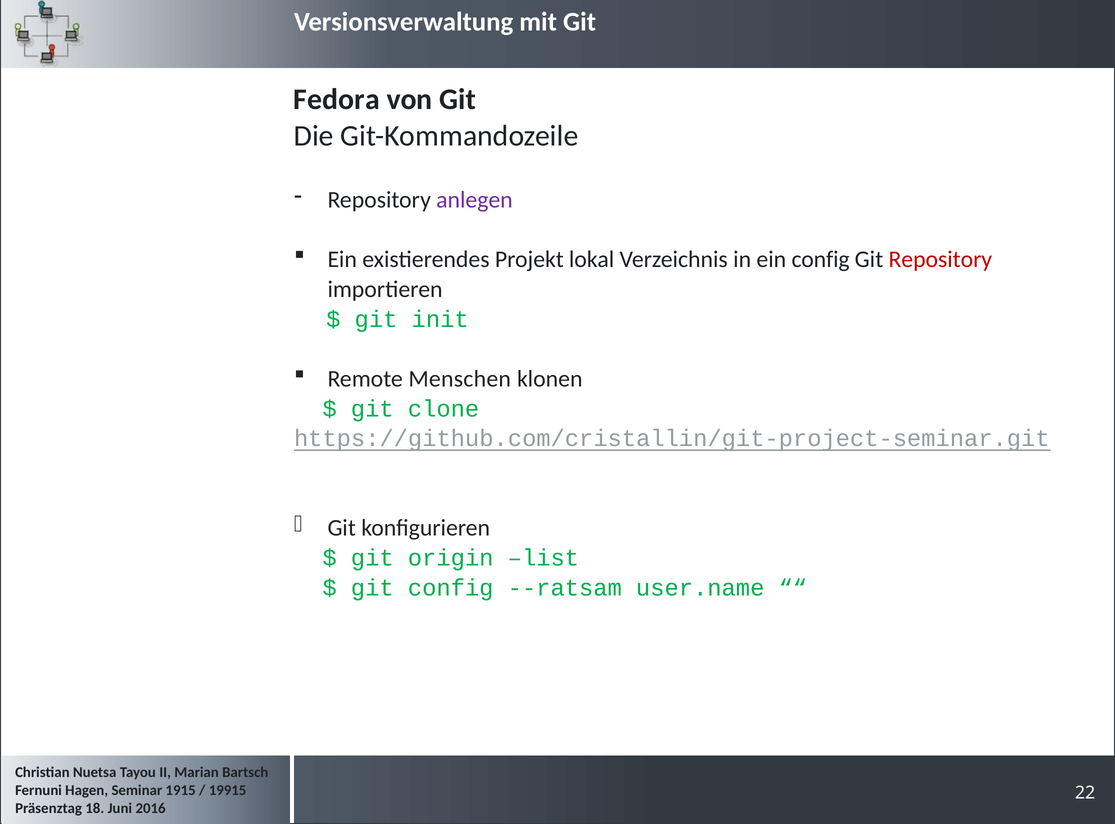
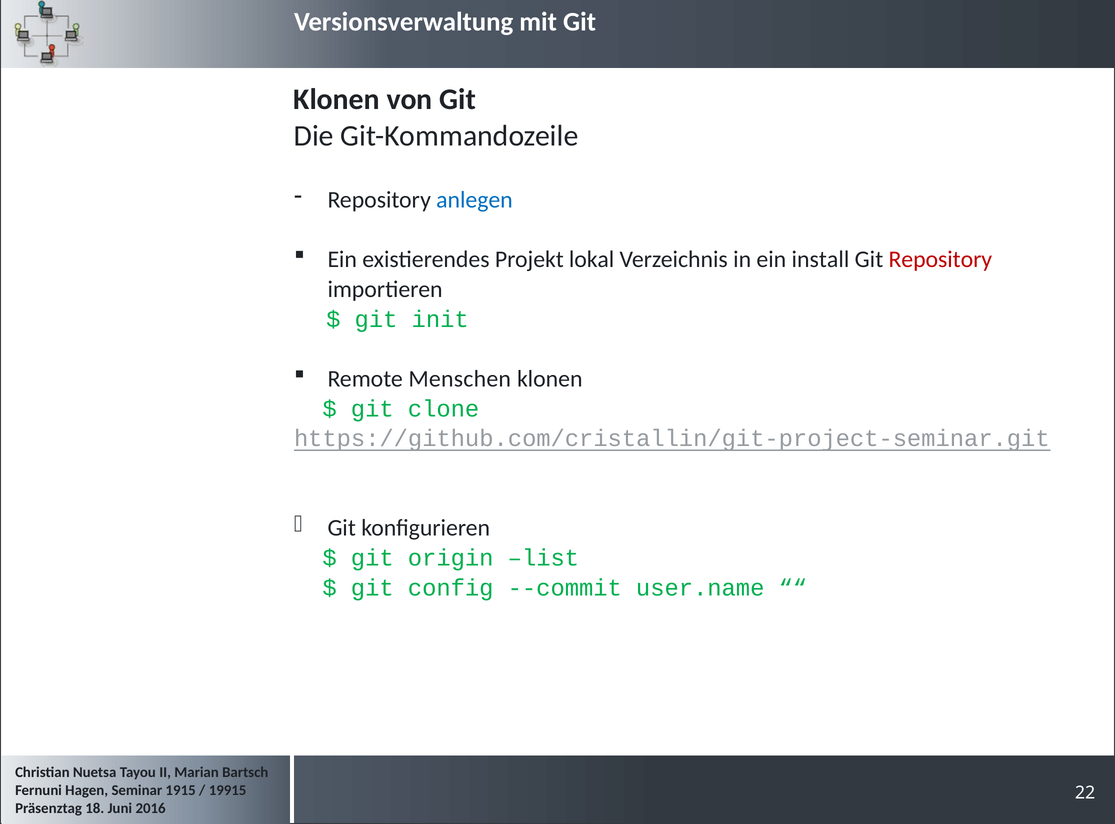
Fedora: Fedora -> Klonen (337, 99)
anlegen colour: purple -> blue (474, 200)
ein config: config -> install (820, 260)
--ratsam: --ratsam -> --commit (565, 588)
